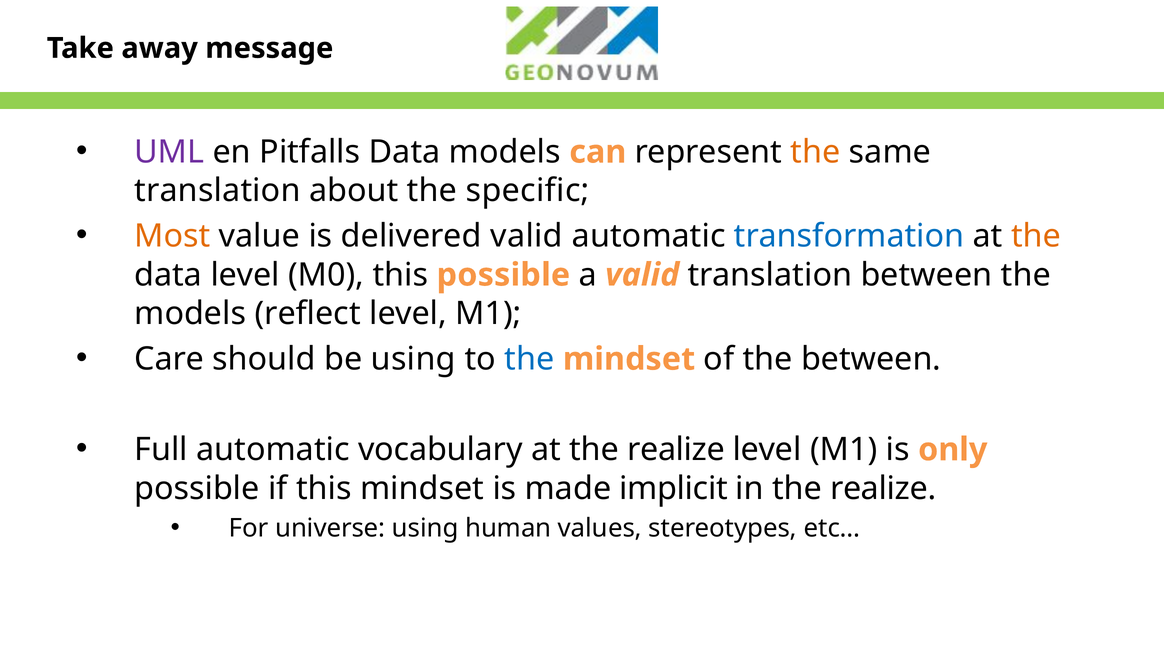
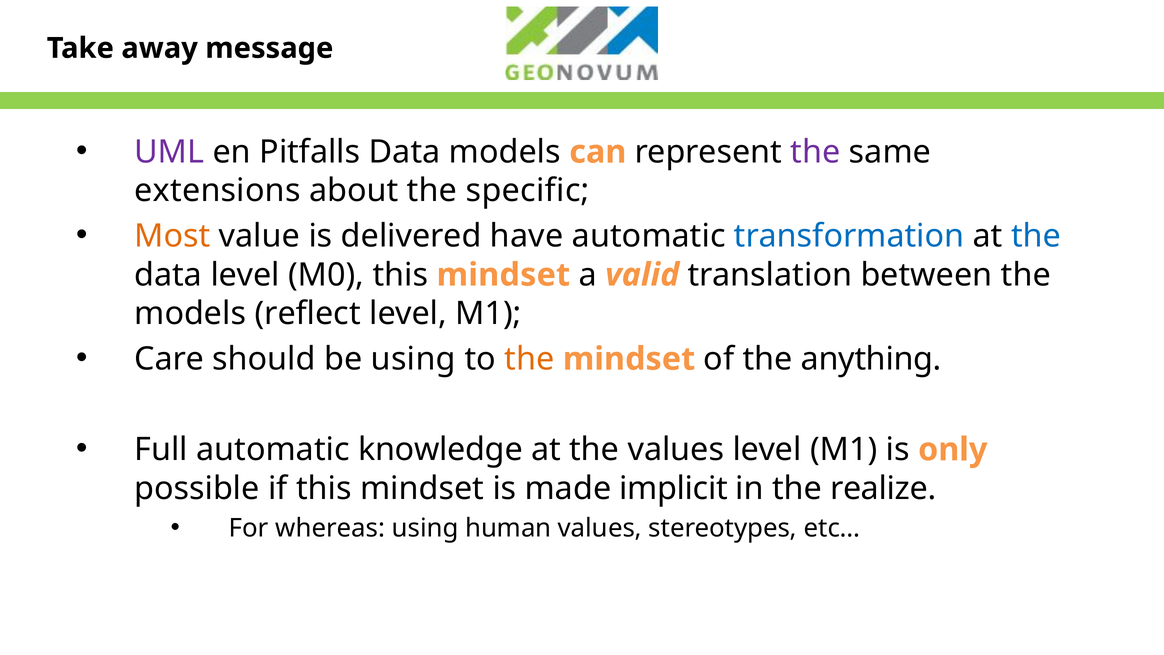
the colour: orange -> purple (815, 152)
translation: translation -> extensions (217, 191)
delivered valid: valid -> have (527, 236)
the colour: orange -> blue (1036, 236)
M0 this possible: possible -> mindset (503, 275)
the colour: blue -> orange (529, 359)
the between: between -> anything (871, 359)
vocabulary: vocabulary -> knowledge (440, 449)
at the realize: realize -> values (676, 449)
universe: universe -> whereas (330, 528)
